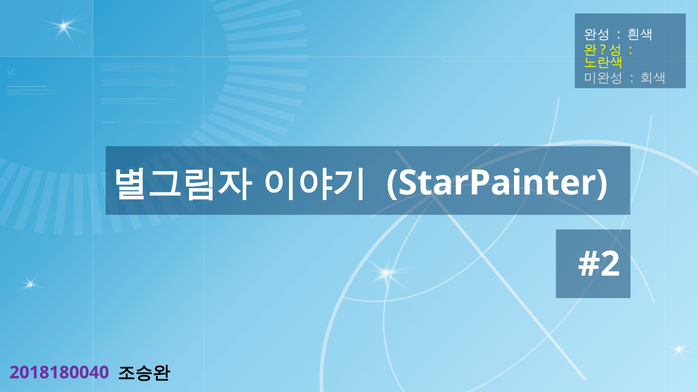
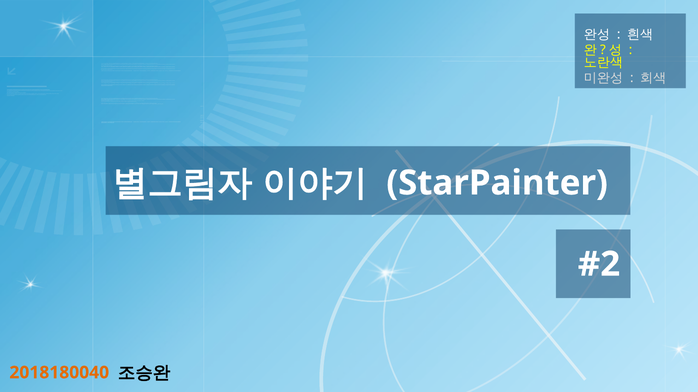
2018180040 colour: purple -> orange (59, 373)
